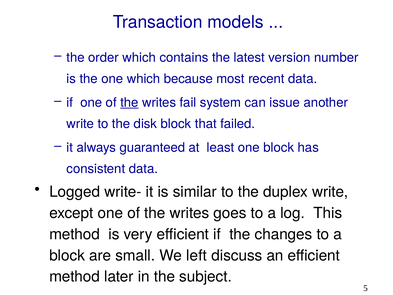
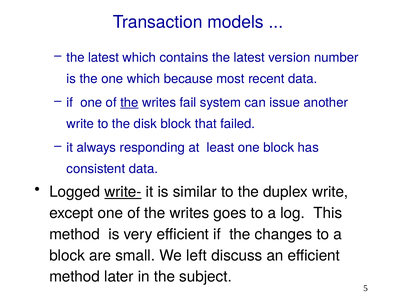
order: order -> latest (104, 58)
guaranteed: guaranteed -> responding (152, 147)
write- underline: none -> present (123, 192)
